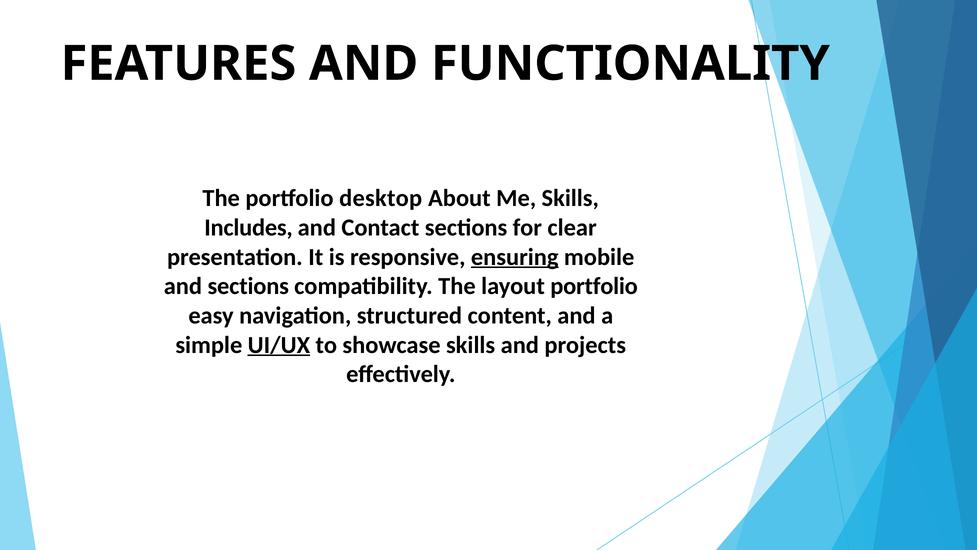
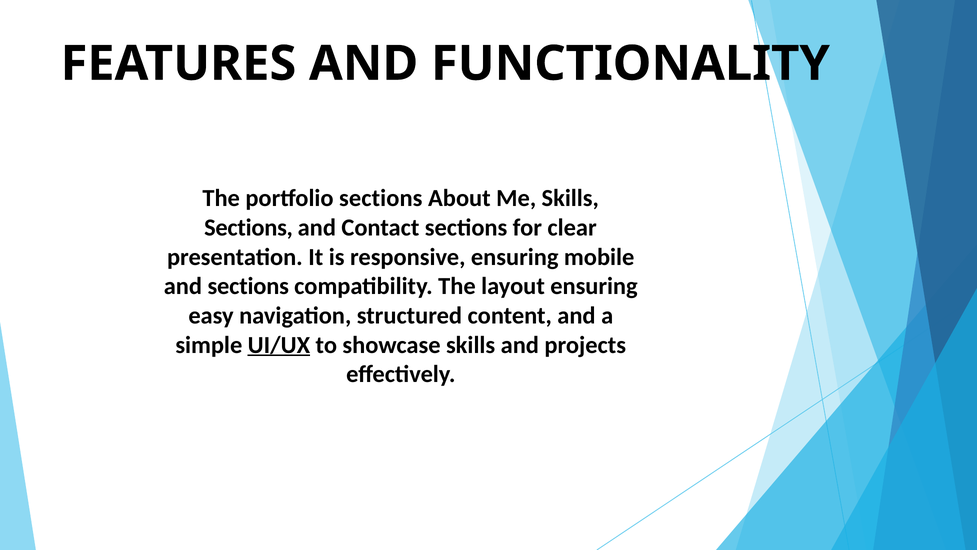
portfolio desktop: desktop -> sections (381, 198)
Includes: Includes -> Sections (249, 227)
ensuring underline: present -> none (515, 257)
layout portfolio: portfolio -> ensuring (594, 286)
